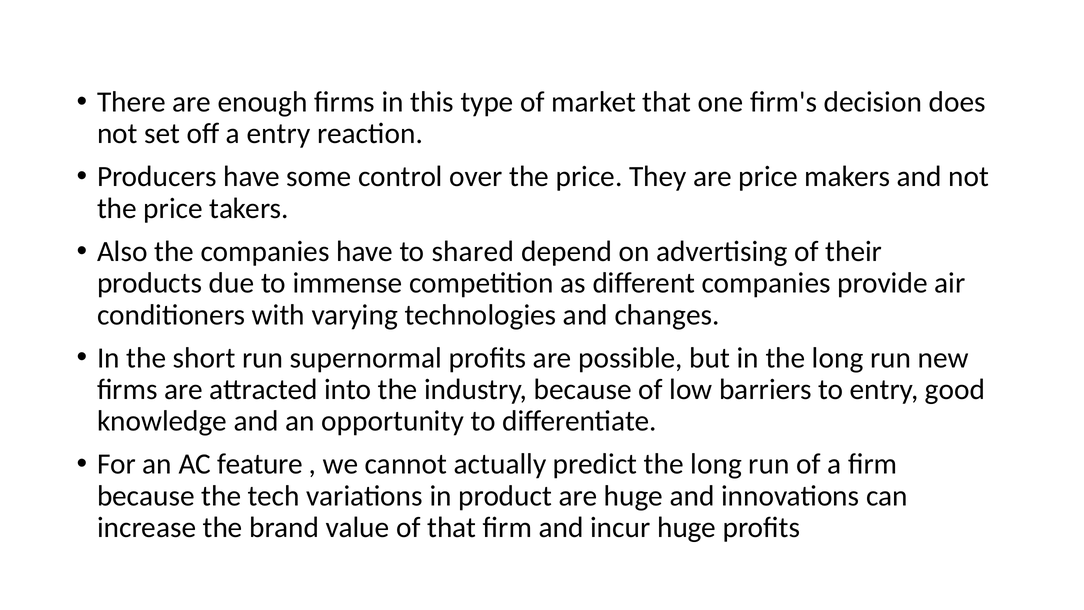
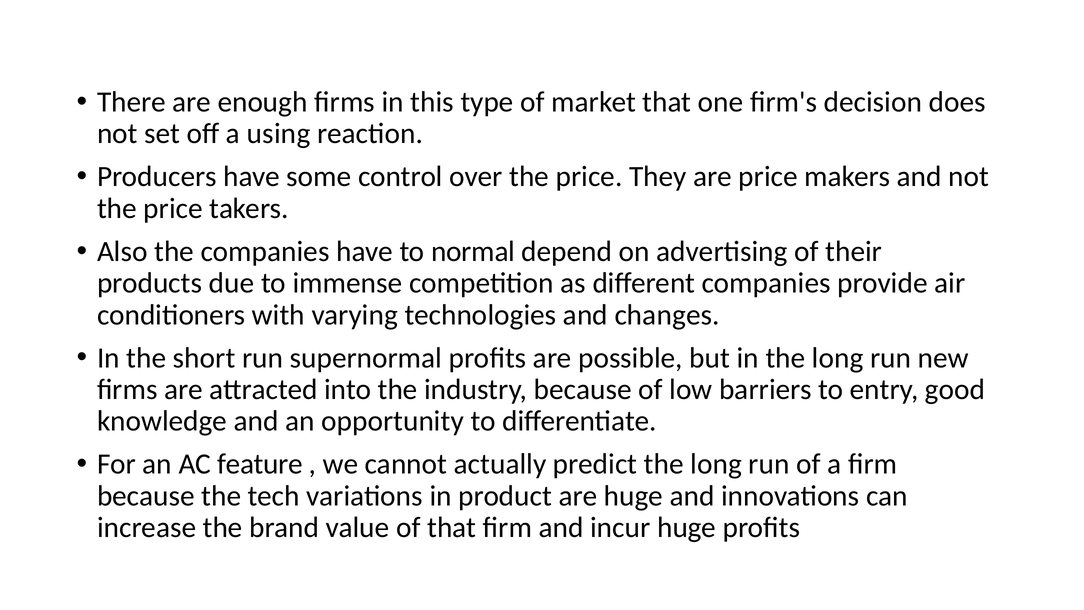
a entry: entry -> using (279, 134)
shared: shared -> normal (473, 251)
